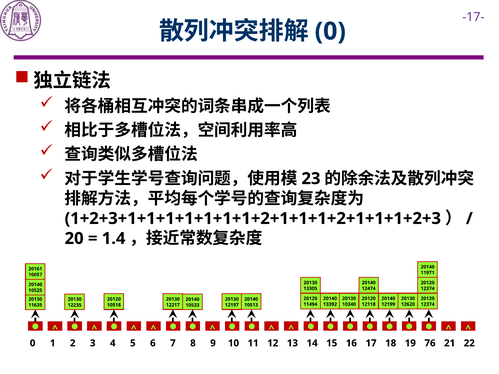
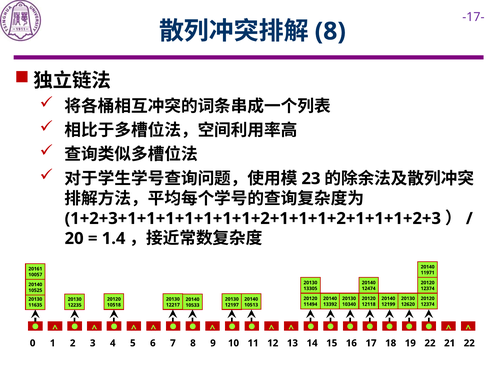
0: 0 -> 8 (330, 31)
19 76: 76 -> 22 (430, 343)
